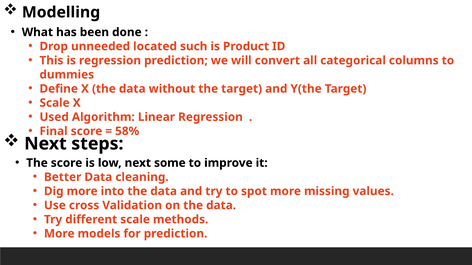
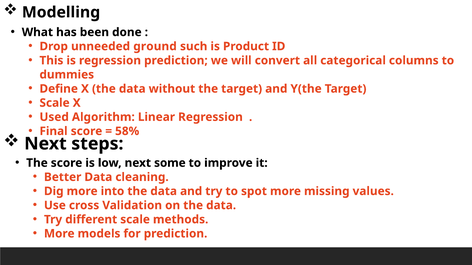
located: located -> ground (155, 46)
